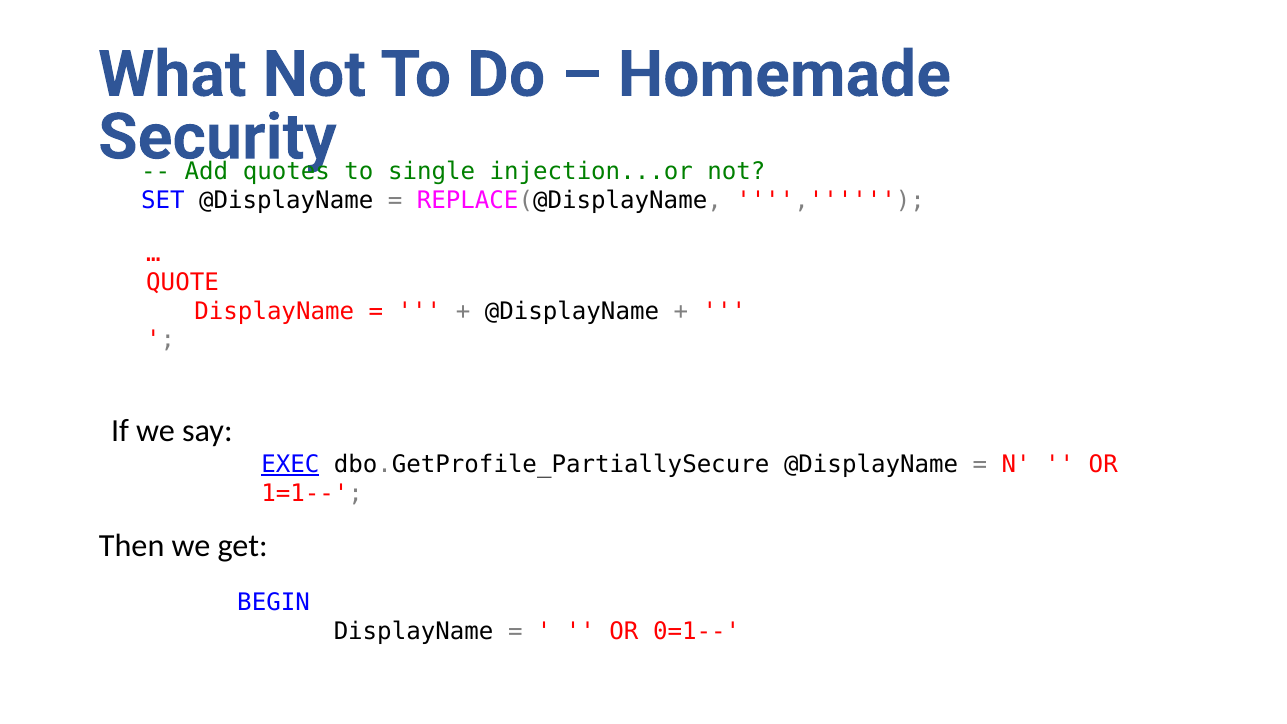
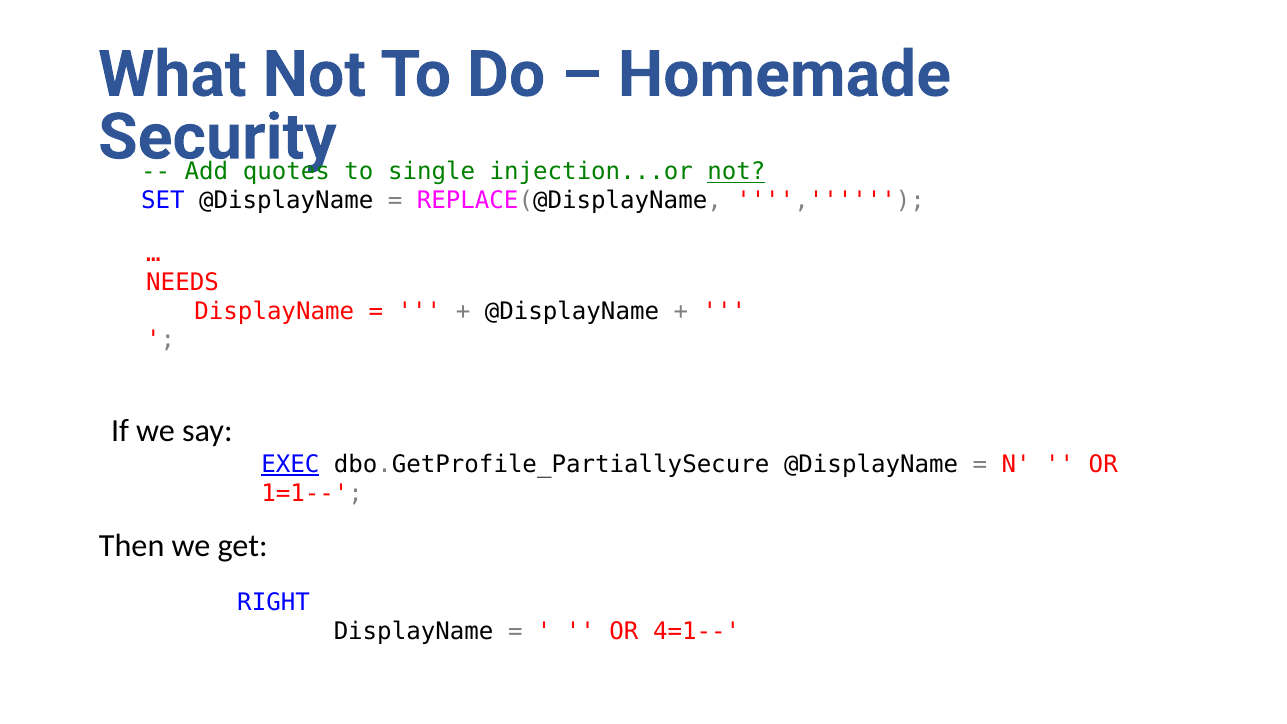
not underline: none -> present (736, 172)
QUOTE: QUOTE -> NEEDS (183, 282)
BEGIN: BEGIN -> RIGHT (274, 603)
0=1--: 0=1-- -> 4=1-- (697, 632)
